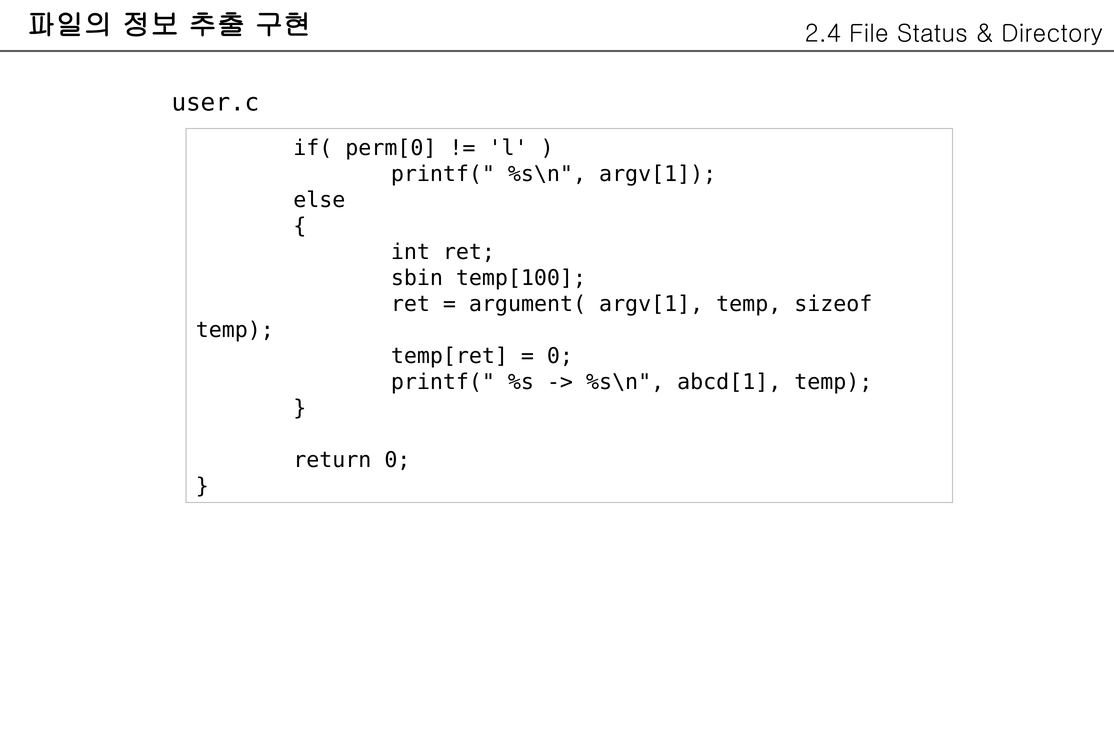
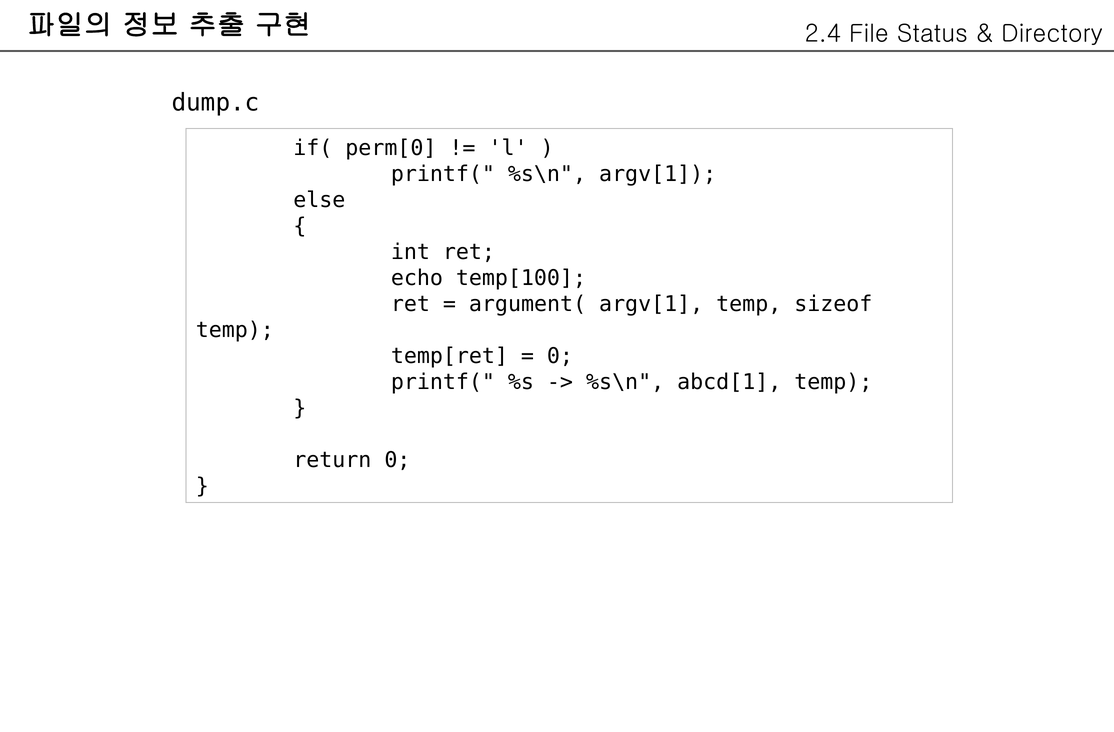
user.c: user.c -> dump.c (216, 103)
sbin: sbin -> echo (417, 278)
